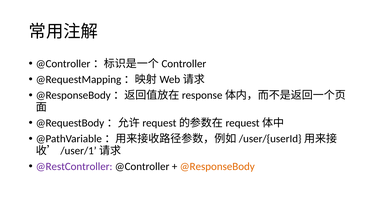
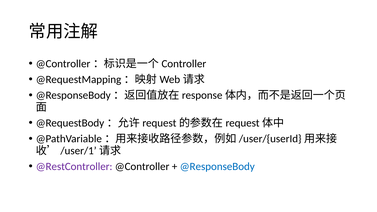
@ResponseBody colour: orange -> blue (217, 167)
